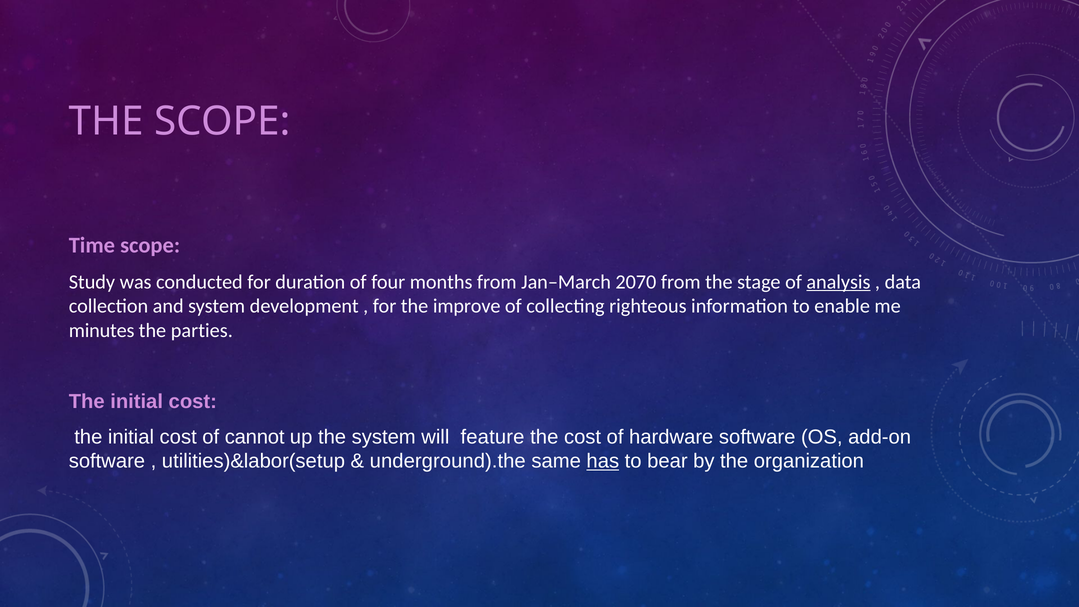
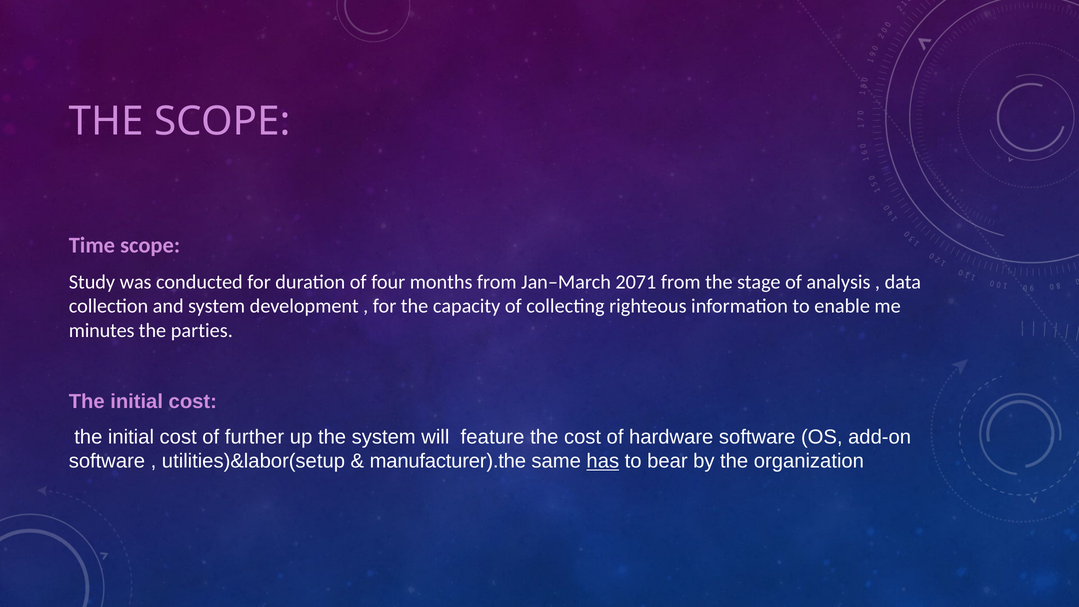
2070: 2070 -> 2071 (636, 282)
analysis underline: present -> none (838, 282)
improve: improve -> capacity (467, 306)
cannot: cannot -> further (254, 437)
underground).the: underground).the -> manufacturer).the (448, 461)
